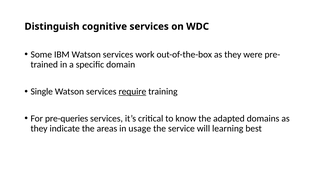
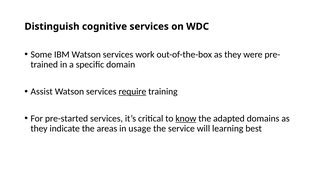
Single: Single -> Assist (42, 92)
pre-queries: pre-queries -> pre-started (67, 119)
know underline: none -> present (186, 119)
